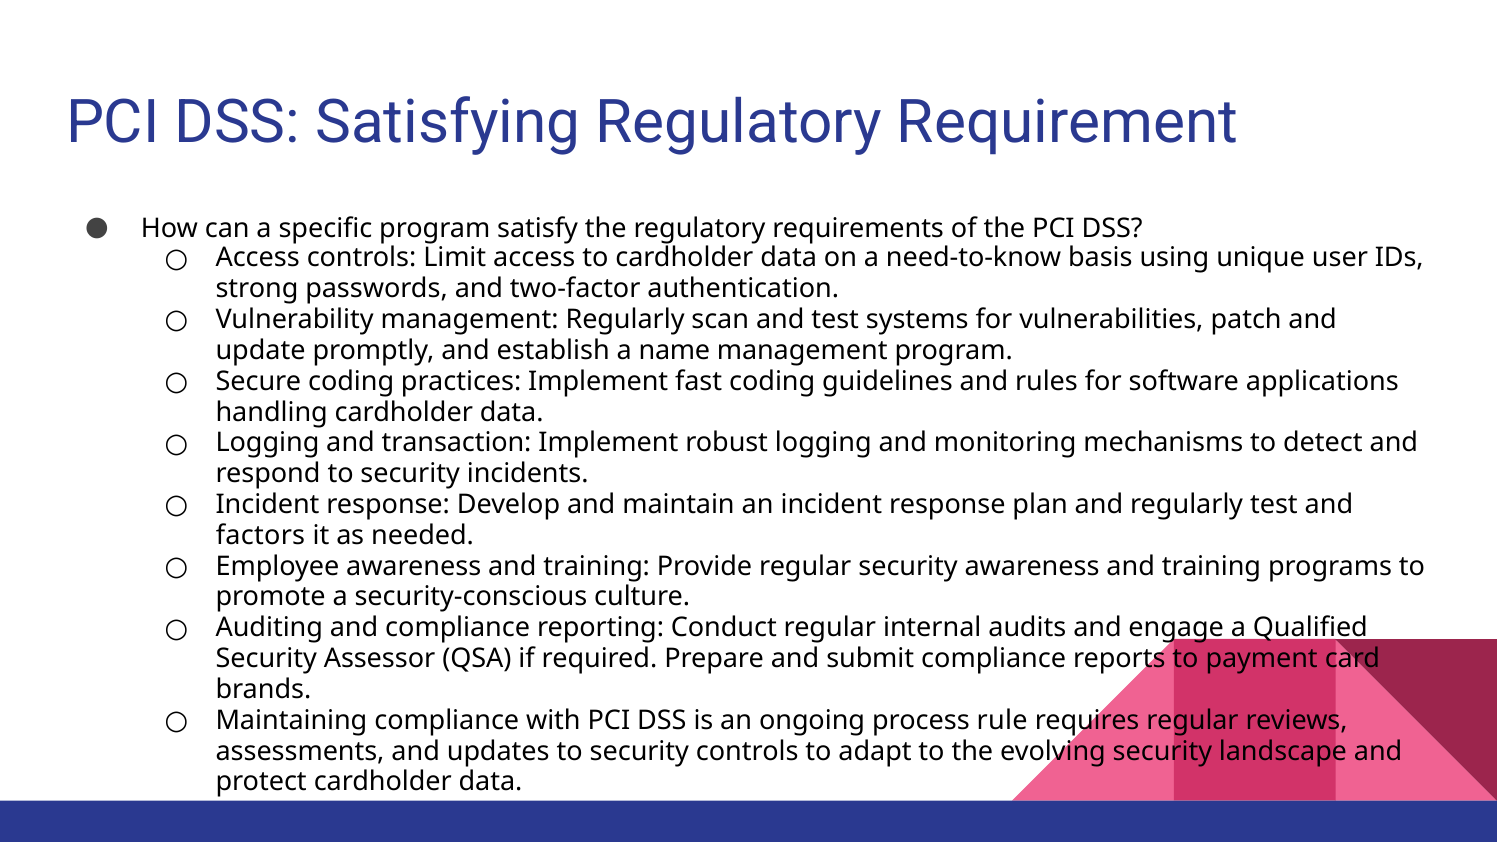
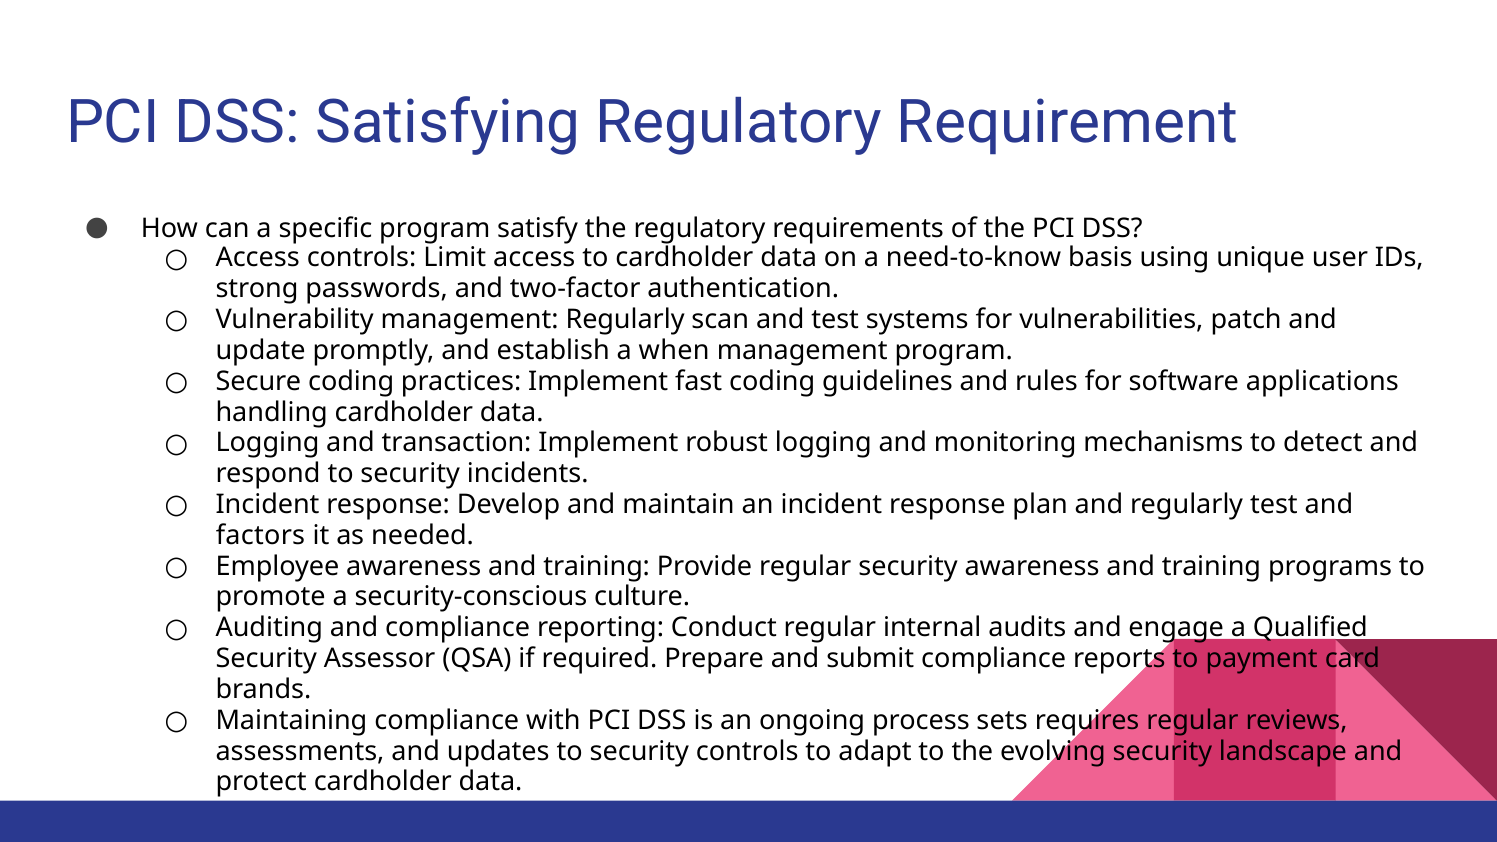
name: name -> when (674, 351)
rule: rule -> sets (1002, 720)
